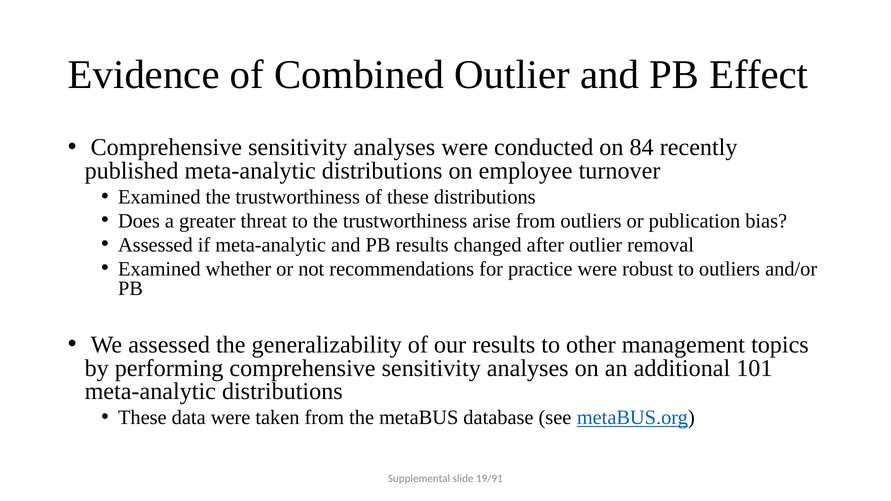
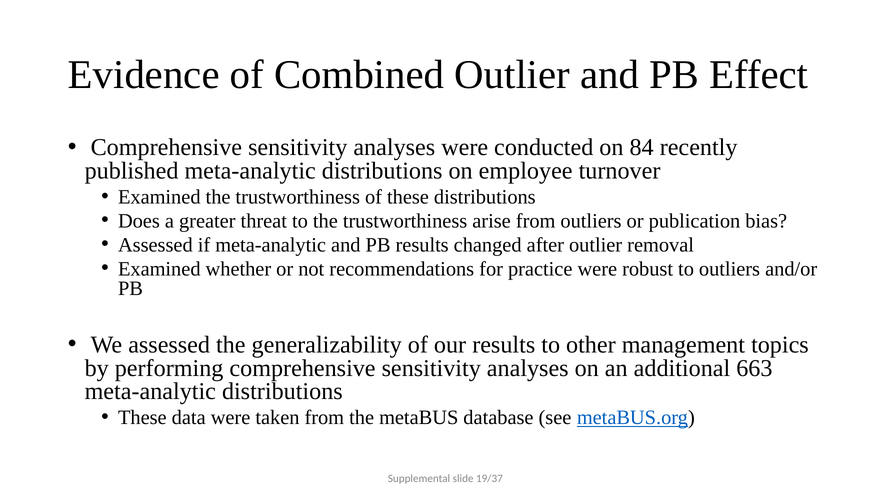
101: 101 -> 663 (754, 368)
19/91: 19/91 -> 19/37 (489, 479)
